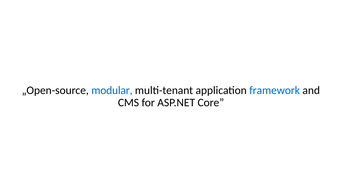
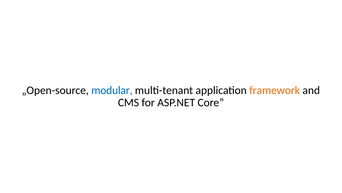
framework colour: blue -> orange (275, 90)
